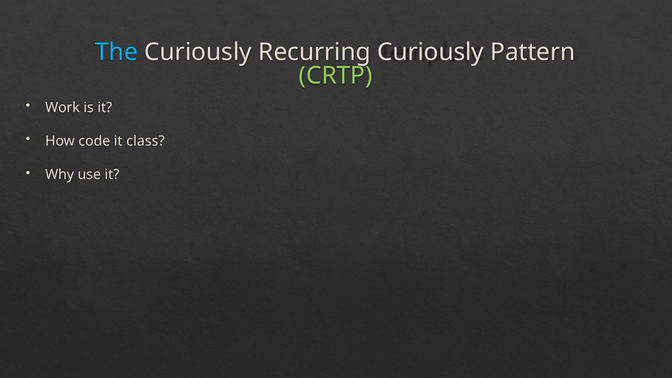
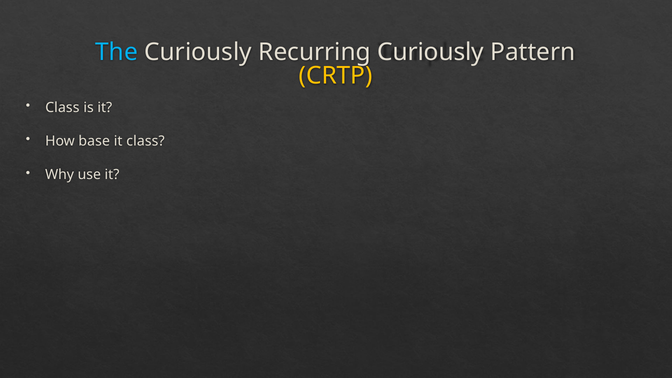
CRTP colour: light green -> yellow (336, 76)
Work: Work -> Class (62, 107)
code: code -> base (94, 141)
